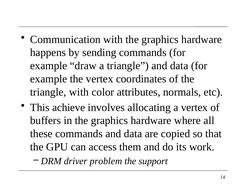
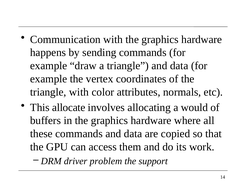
achieve: achieve -> allocate (69, 107)
a vertex: vertex -> would (194, 107)
